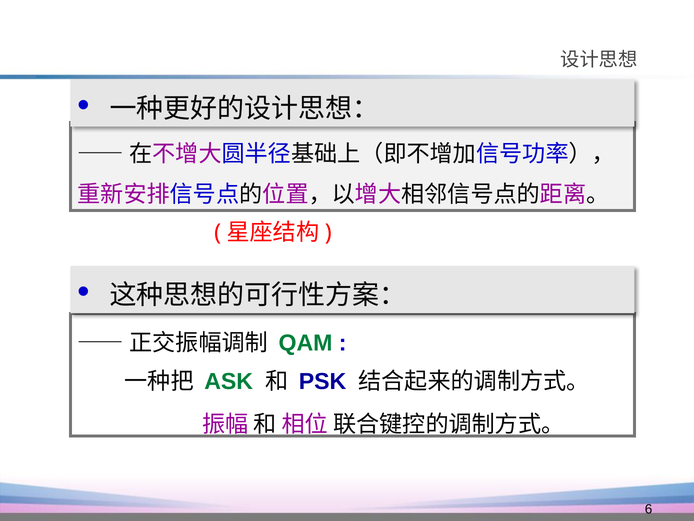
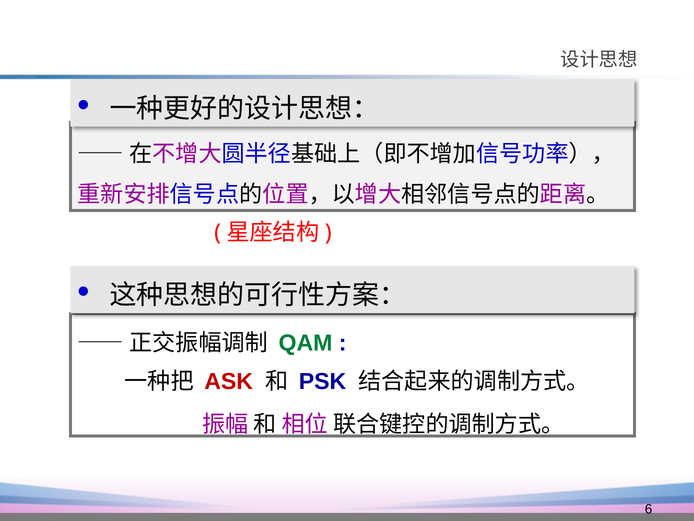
ASK colour: green -> red (229, 381)
